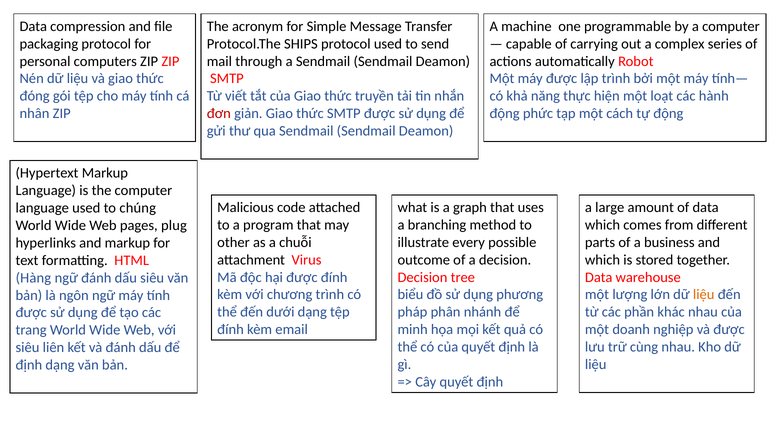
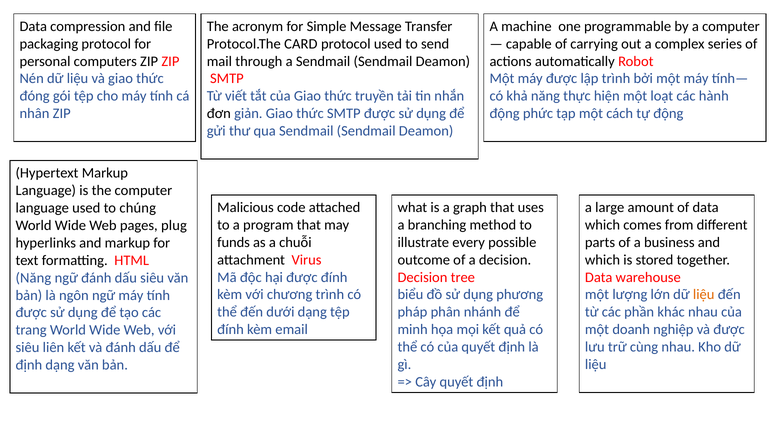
SHIPS: SHIPS -> CARD (301, 44)
đơn colour: red -> black (219, 114)
other: other -> funds (234, 243)
Hàng: Hàng -> Năng (33, 278)
